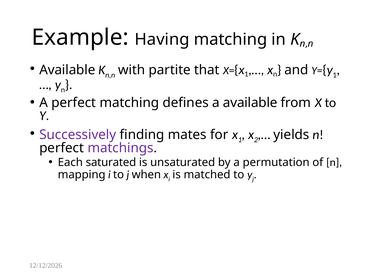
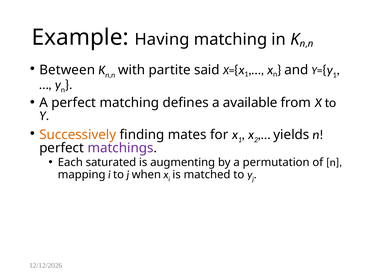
Available: Available -> Between (67, 70)
that: that -> said (207, 70)
Successively colour: purple -> orange (78, 135)
unsaturated: unsaturated -> augmenting (183, 163)
